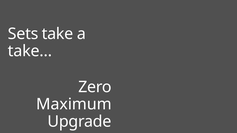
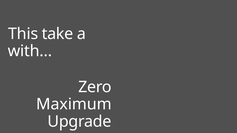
Sets: Sets -> This (23, 34)
take…: take… -> with… (30, 51)
